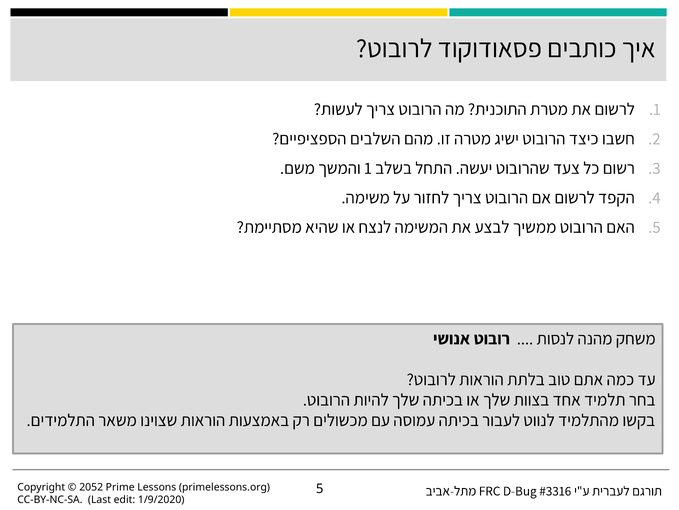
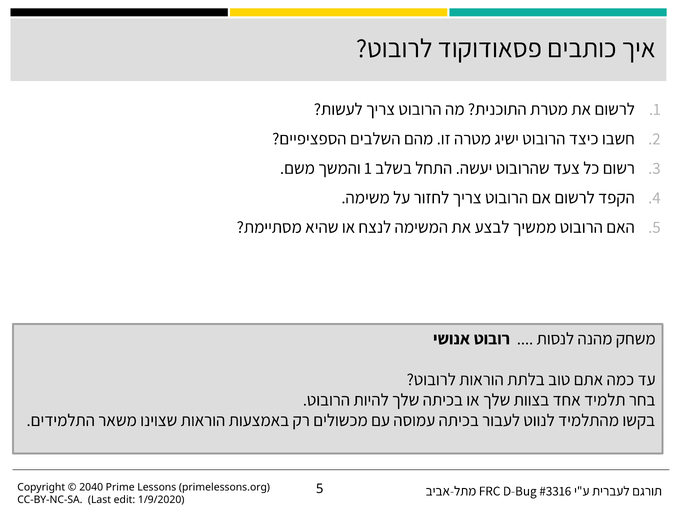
2052: 2052 -> 2040 (91, 486)
